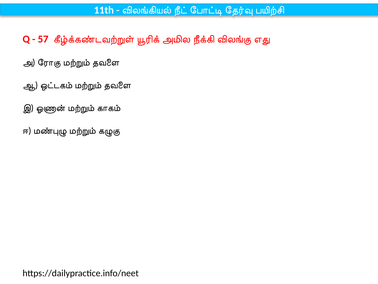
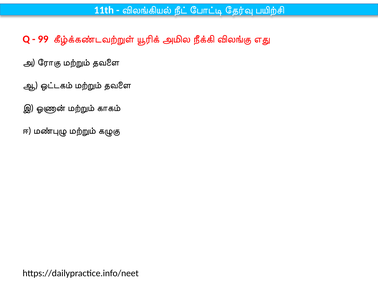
57: 57 -> 99 (43, 39)
